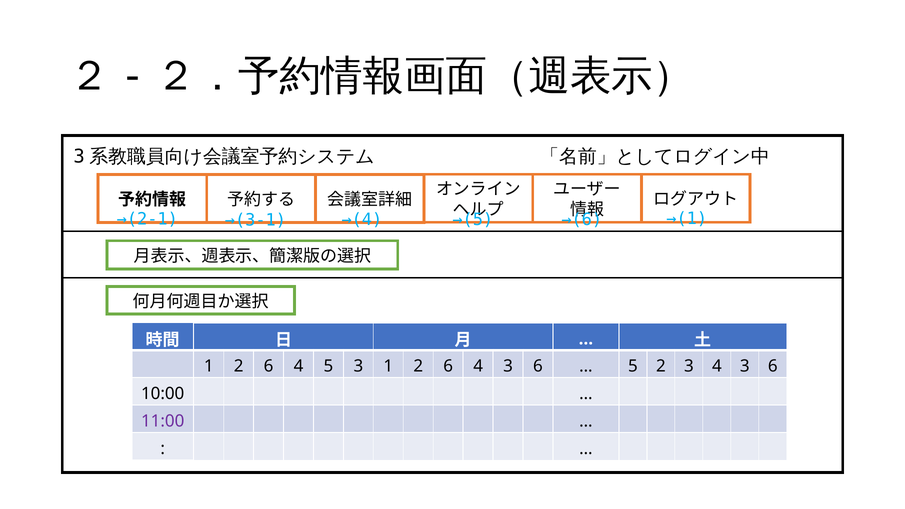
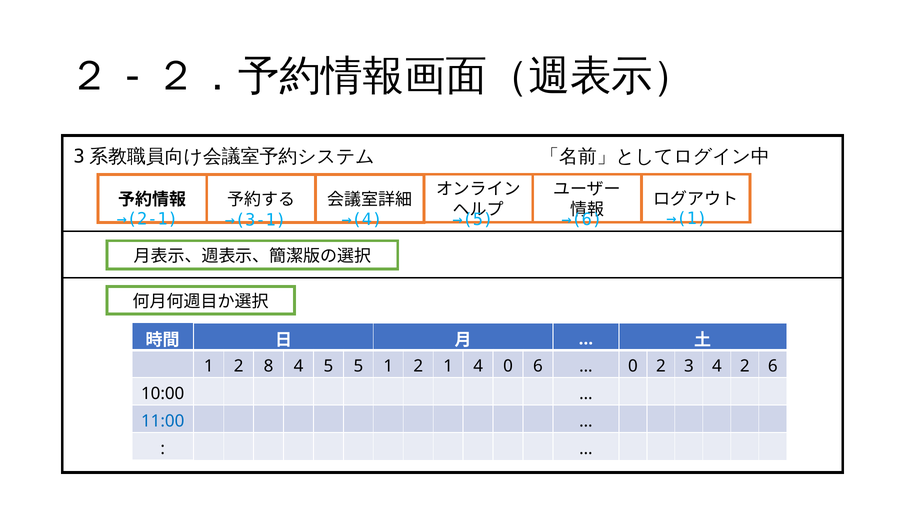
6: 6 -> 8 (269, 366)
5 3: 3 -> 5 (358, 366)
6: 6 -> 1 (448, 366)
3: 3 -> 0 (508, 366)
5: 5 -> 0 (633, 366)
3 4 3: 3 -> 2 (745, 366)
11:00 colour: purple -> blue (163, 421)
